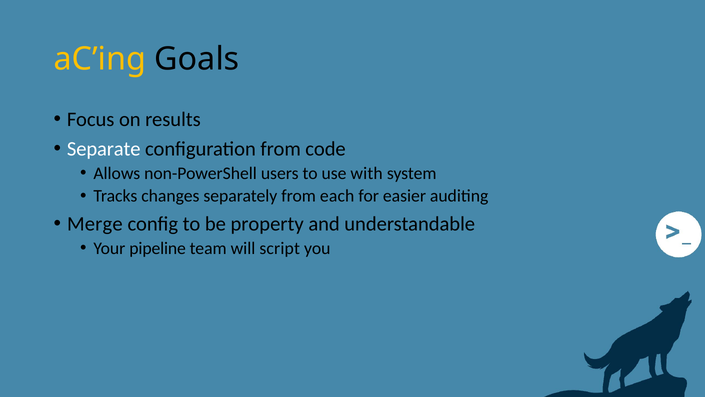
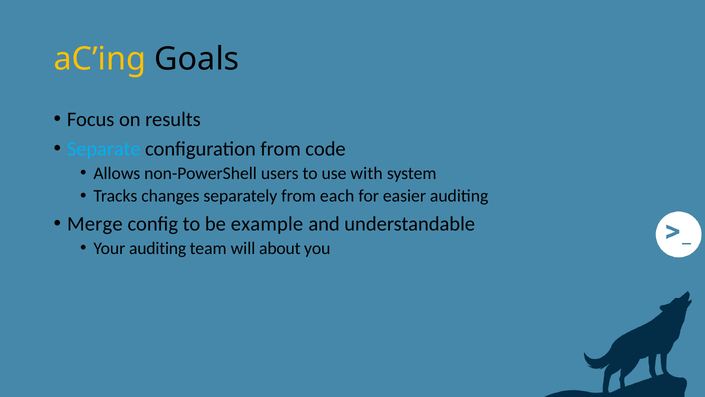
Separate colour: white -> light blue (104, 149)
property: property -> example (267, 224)
Your pipeline: pipeline -> auditing (158, 248)
script: script -> about (280, 248)
